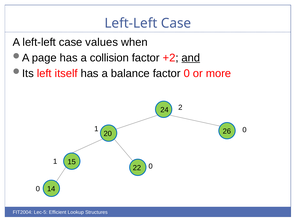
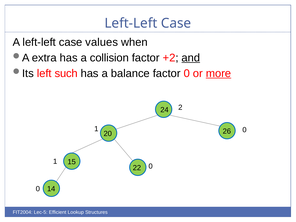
page: page -> extra (44, 58)
itself: itself -> such (66, 73)
more underline: none -> present (218, 73)
